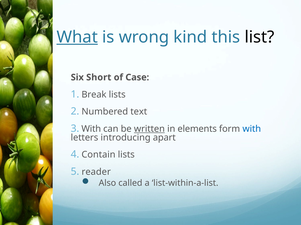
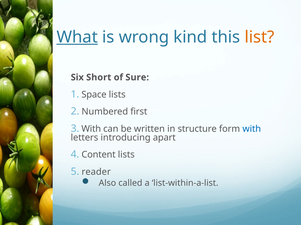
list colour: black -> orange (259, 37)
Case: Case -> Sure (137, 78)
Break: Break -> Space (94, 95)
text: text -> first (139, 112)
written underline: present -> none (149, 129)
elements: elements -> structure (197, 129)
Contain: Contain -> Content (99, 155)
